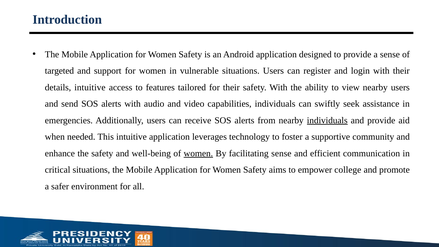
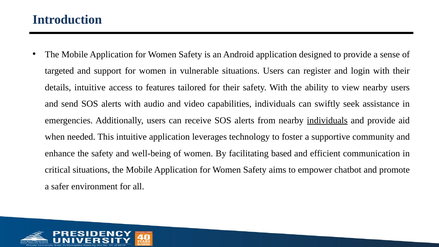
women underline: present -> none (198, 153)
facilitating sense: sense -> based (281, 153)
college: college -> chatbot (348, 170)
